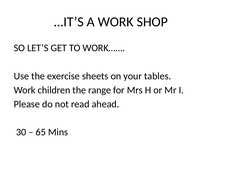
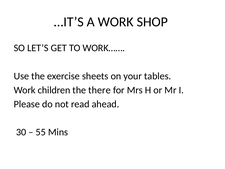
range: range -> there (99, 90)
65: 65 -> 55 (41, 132)
